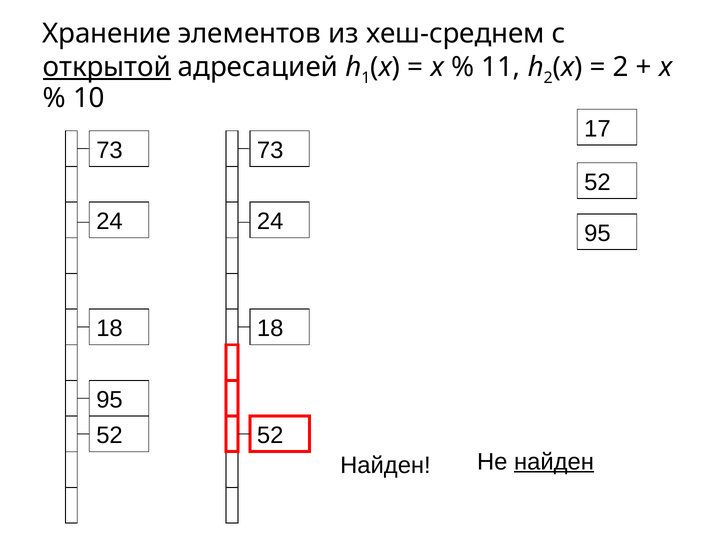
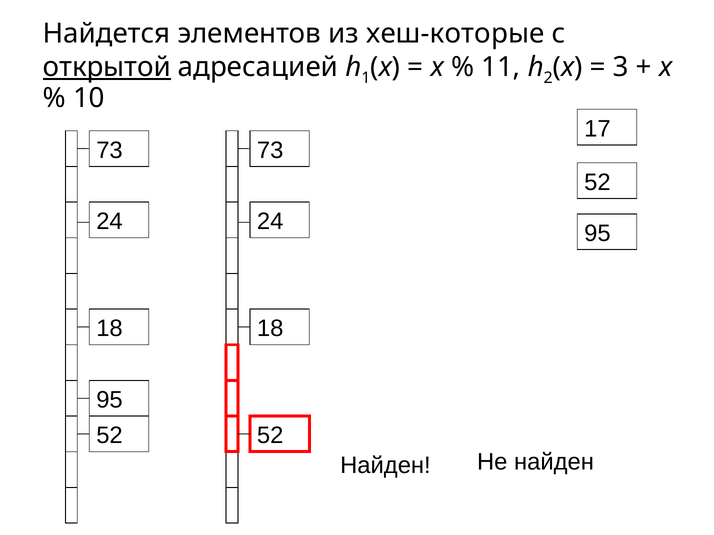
Хранение: Хранение -> Найдется (107, 34)
хеш-среднем: хеш-среднем -> хеш-которые (455, 34)
2: 2 -> 3 (621, 67)
найден underline: present -> none (554, 462)
